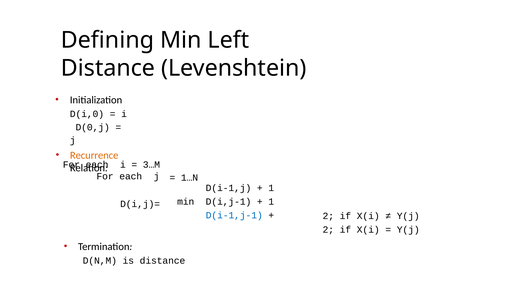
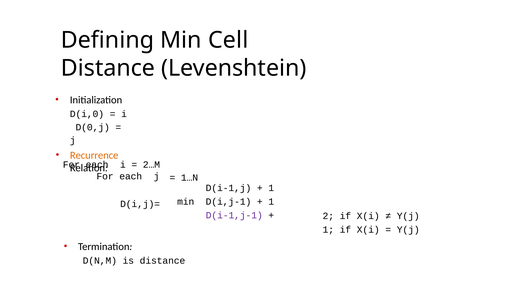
Left: Left -> Cell (228, 40)
3…M: 3…M -> 2…M (151, 165)
D(i-1,j-1 colour: blue -> purple (234, 215)
2: 2 -> 1 (328, 230)
